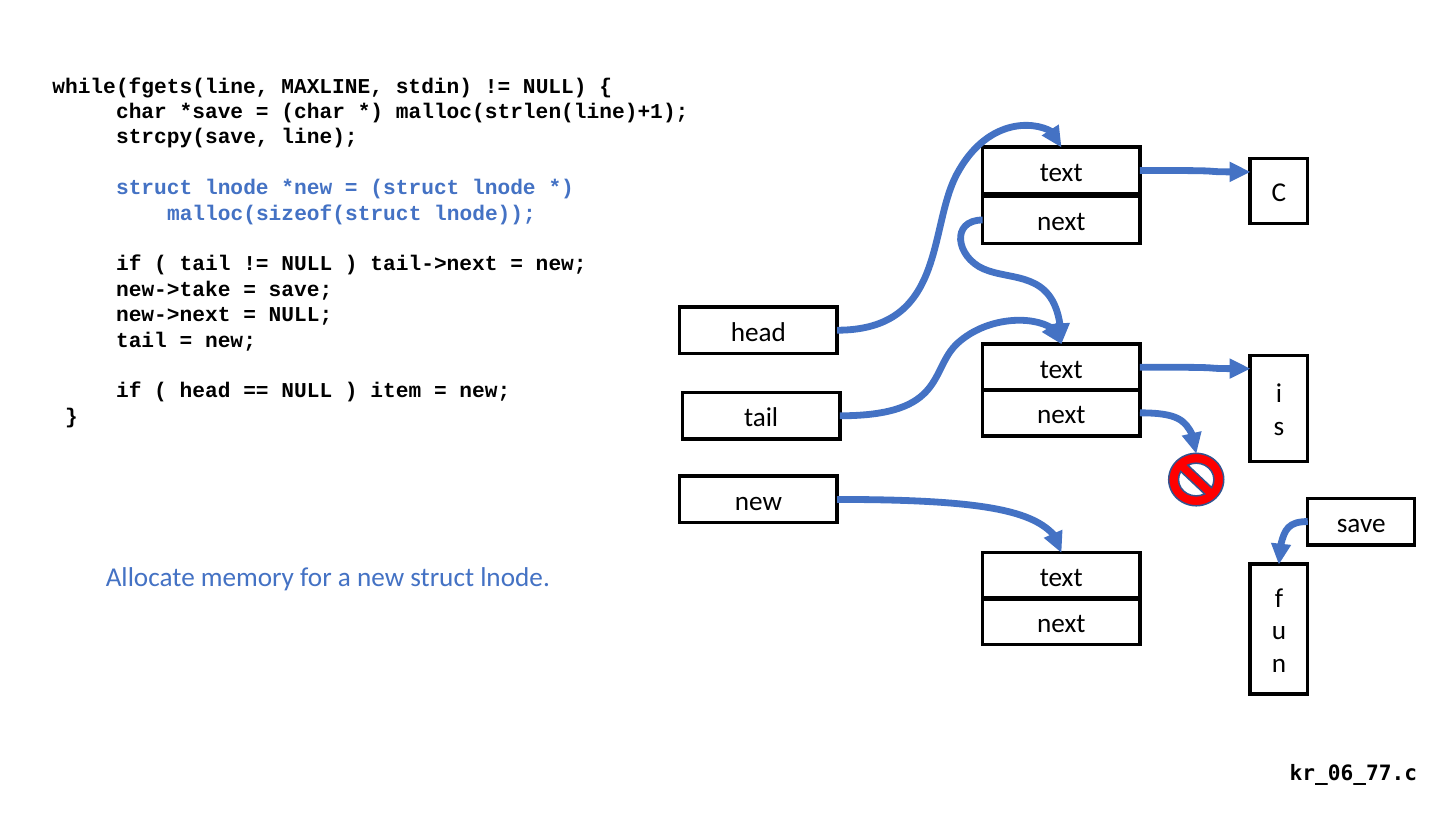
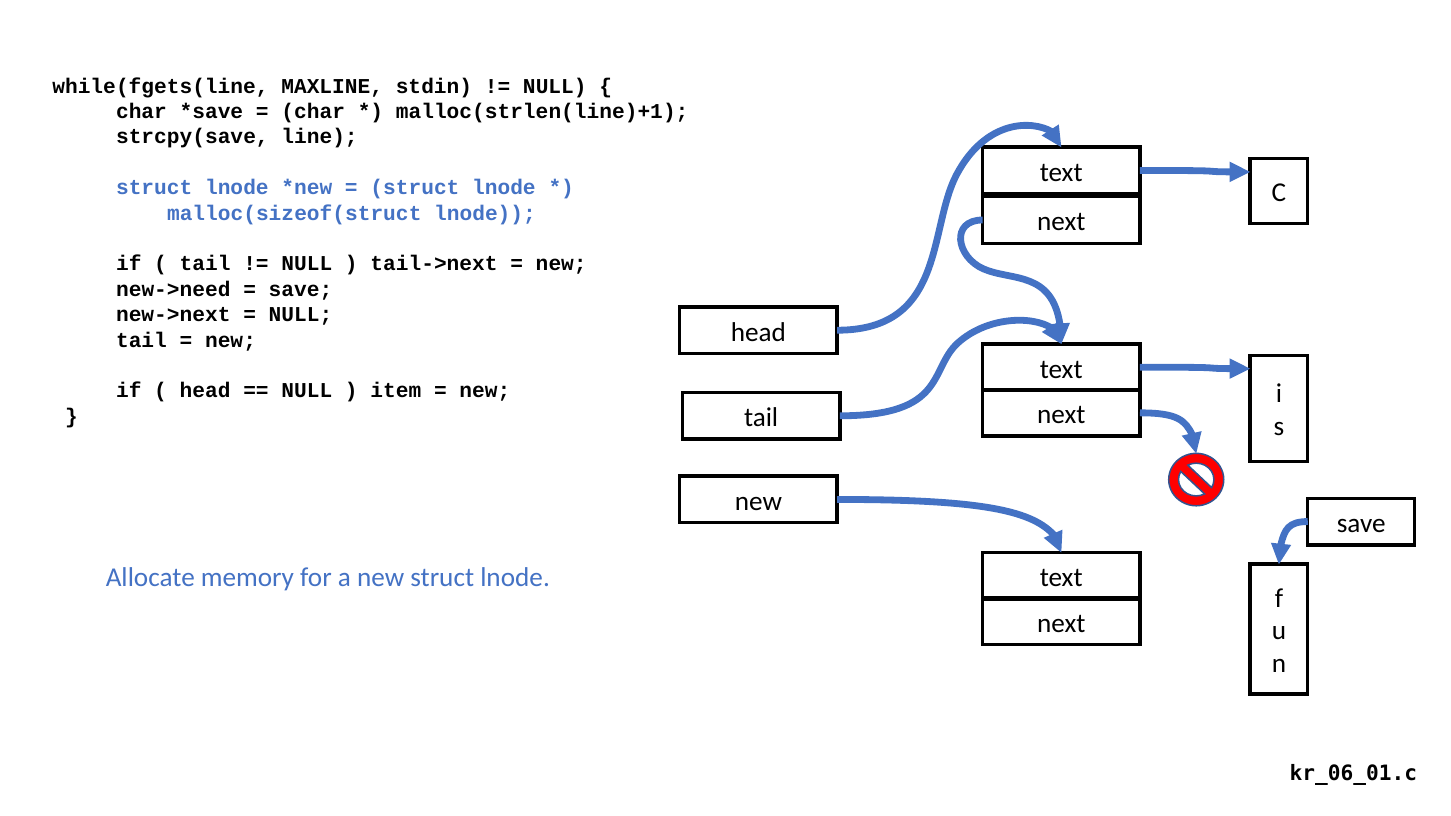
new->take: new->take -> new->need (173, 289)
kr_06_77.c: kr_06_77.c -> kr_06_01.c (1353, 774)
